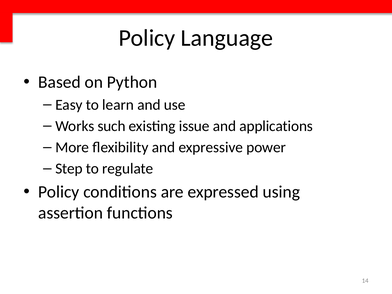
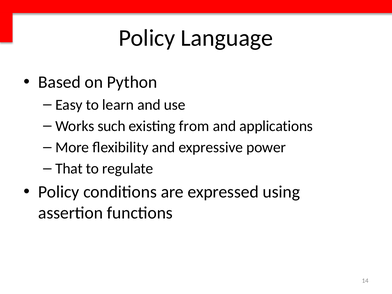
issue: issue -> from (194, 126)
Step: Step -> That (69, 169)
